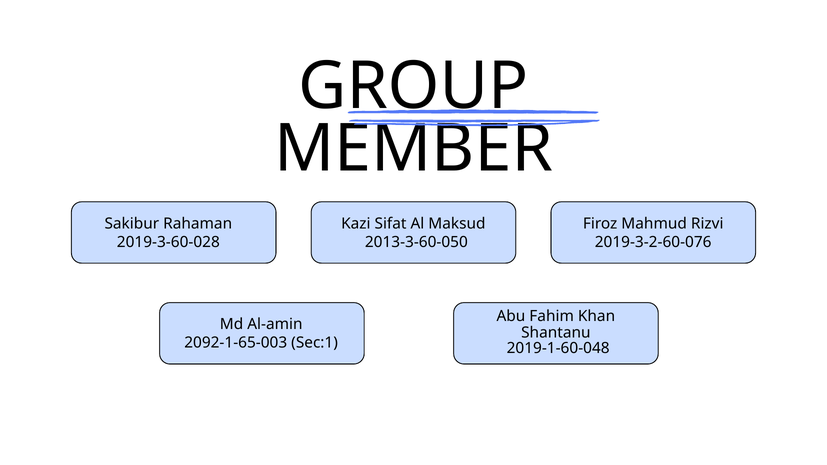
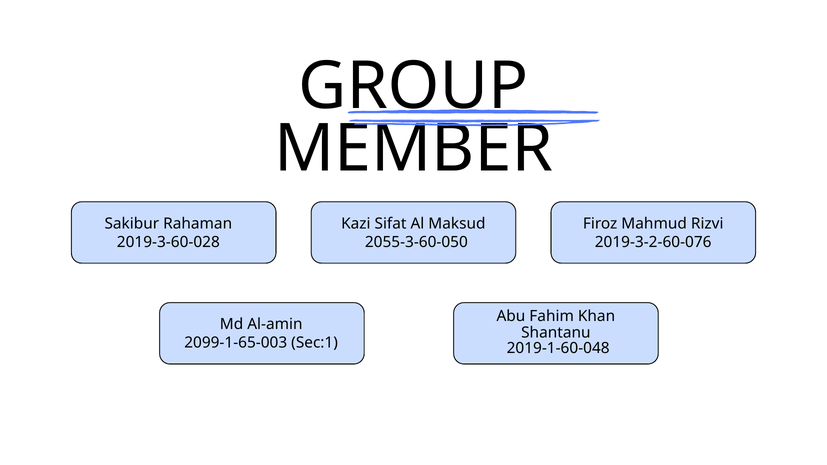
2013-3-60-050: 2013-3-60-050 -> 2055-3-60-050 (416, 242)
2092-1-65-003: 2092-1-65-003 -> 2099-1-65-003 (236, 343)
